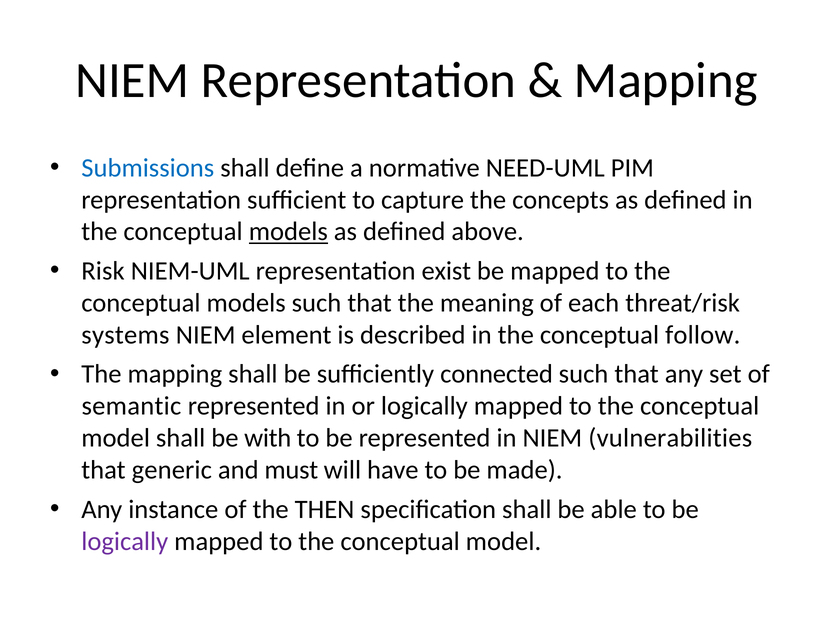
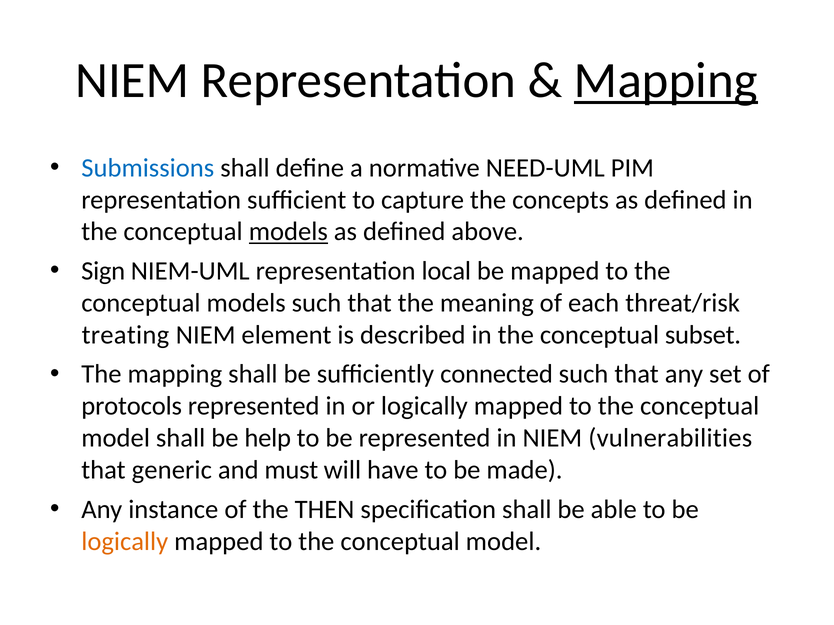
Mapping underline: none -> present (666, 81)
Risk: Risk -> Sign (103, 271)
exist: exist -> local (446, 271)
systems: systems -> treating (125, 335)
follow: follow -> subset (703, 335)
semantic: semantic -> protocols (132, 406)
with: with -> help (268, 438)
logically colour: purple -> orange (125, 542)
